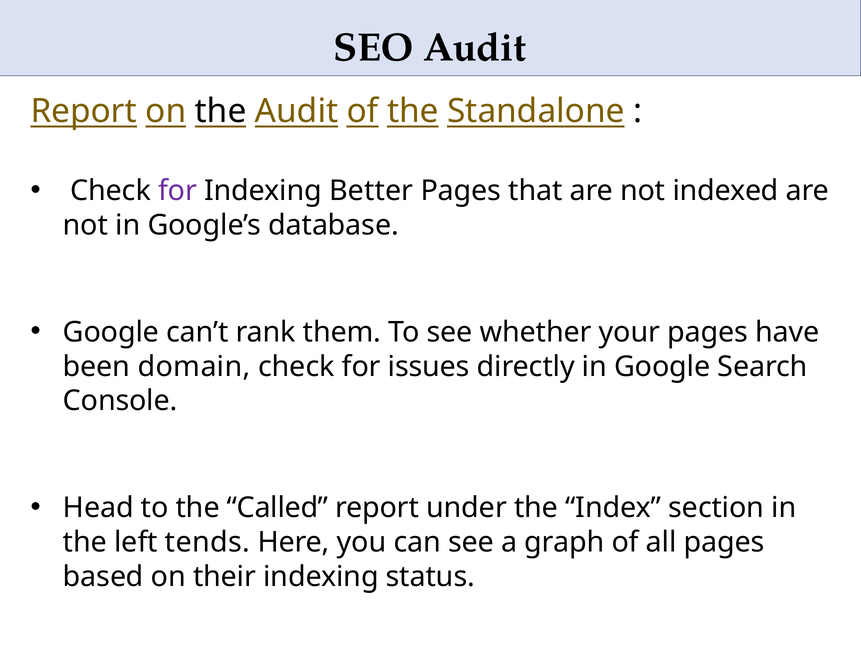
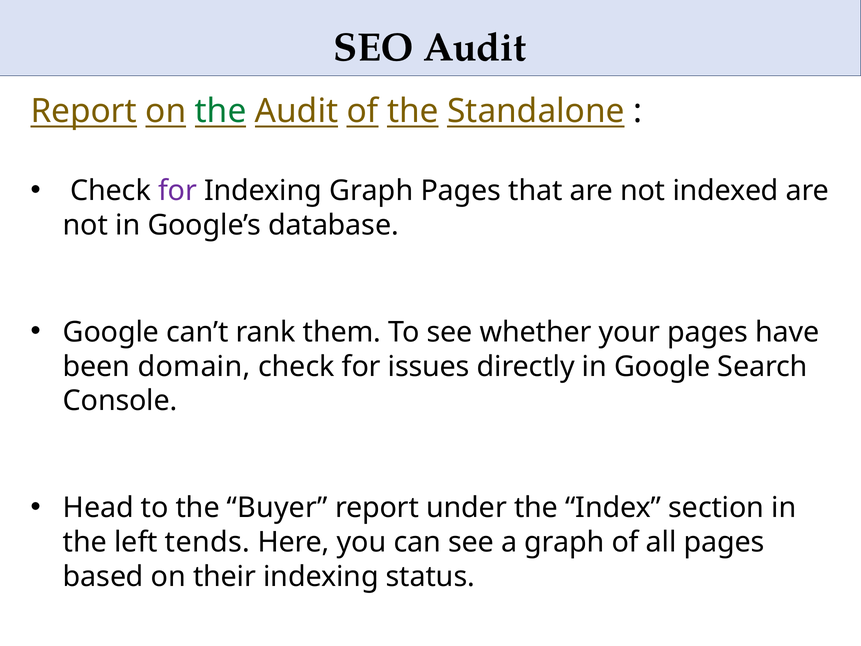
the colour: black -> green (221, 111)
Indexing Better: Better -> Graph (371, 191)
Called: Called -> Buyer (277, 508)
